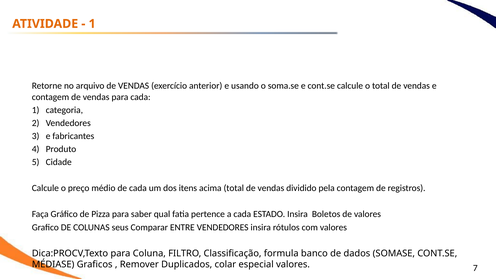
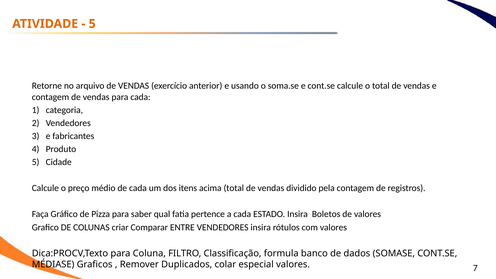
1: 1 -> 5 (92, 24)
seus: seus -> criar (120, 227)
